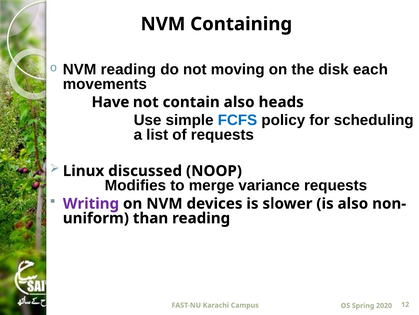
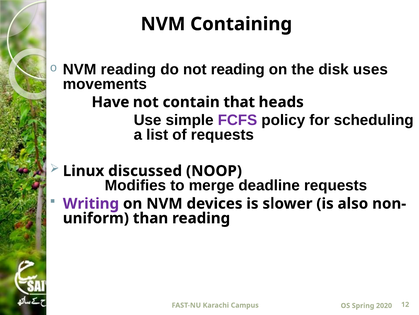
not moving: moving -> reading (238, 69)
each: each -> uses (370, 69)
contain also: also -> that (239, 102)
FCFS colour: blue -> purple (237, 120)
variance: variance -> deadline (269, 185)
